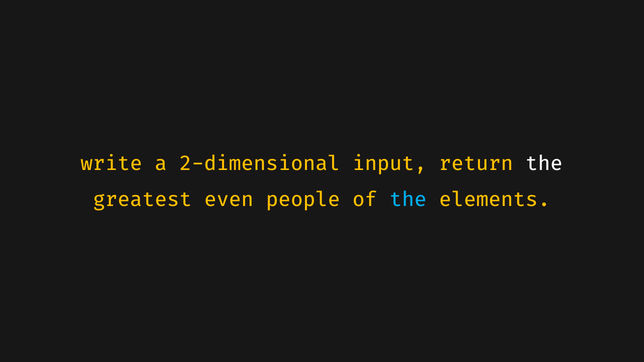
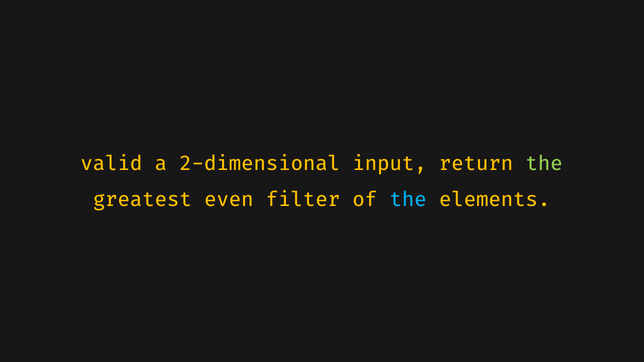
write: write -> valid (111, 164)
the colour: white -> light green (544, 164)
people: people -> filter (303, 200)
